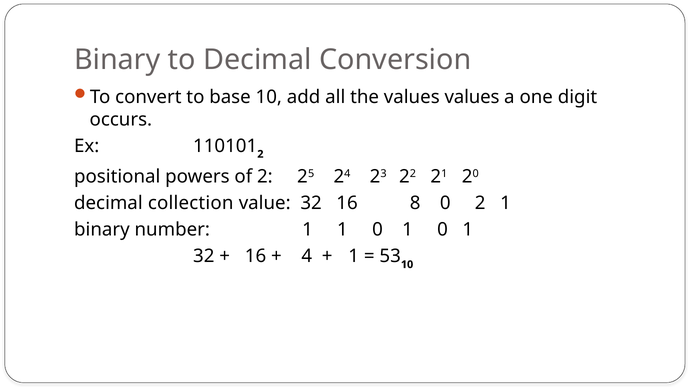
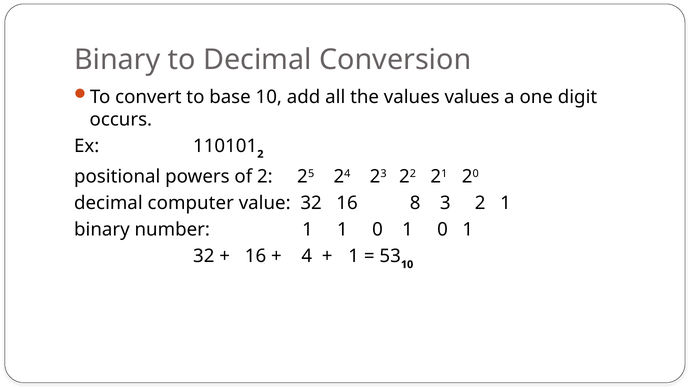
collection: collection -> computer (191, 203)
8 0: 0 -> 3 (445, 203)
